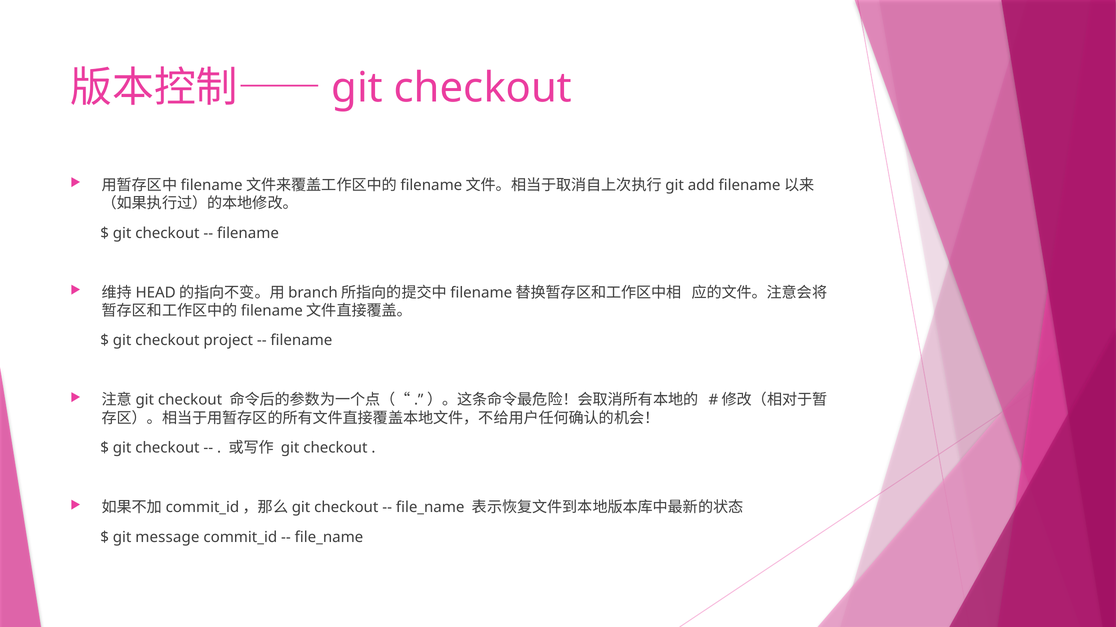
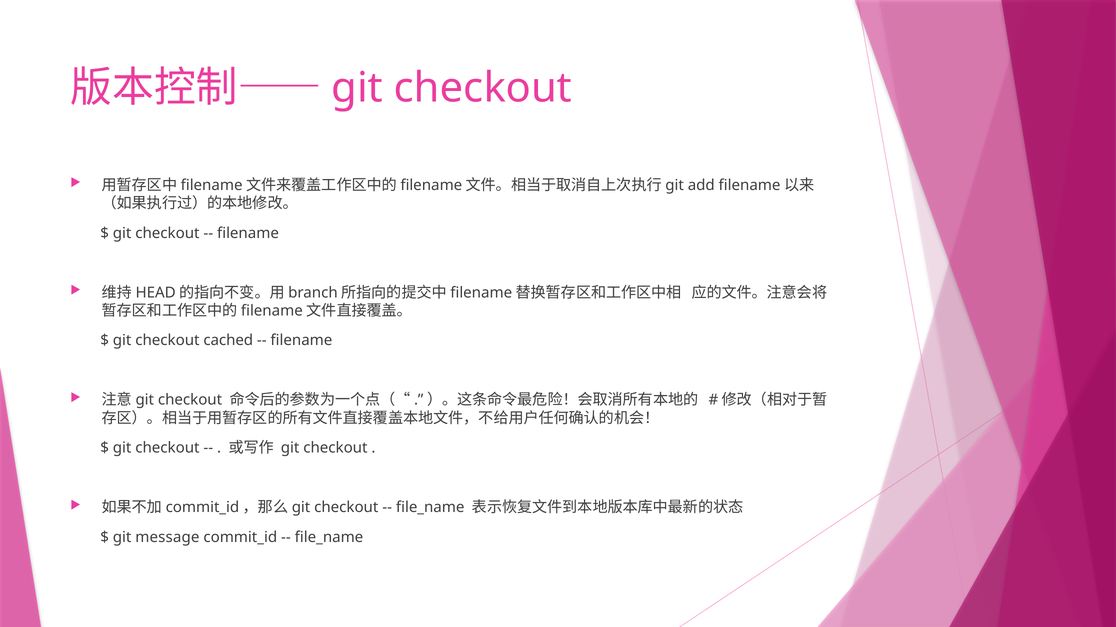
project: project -> cached (228, 341)
